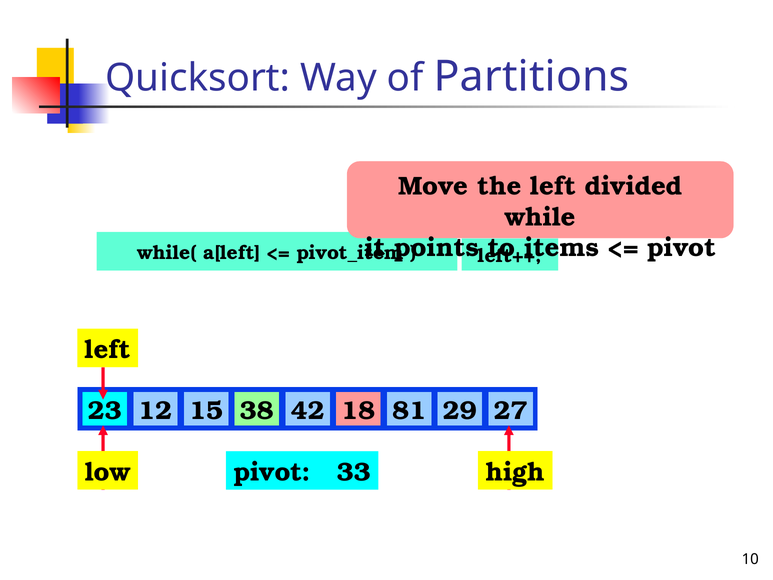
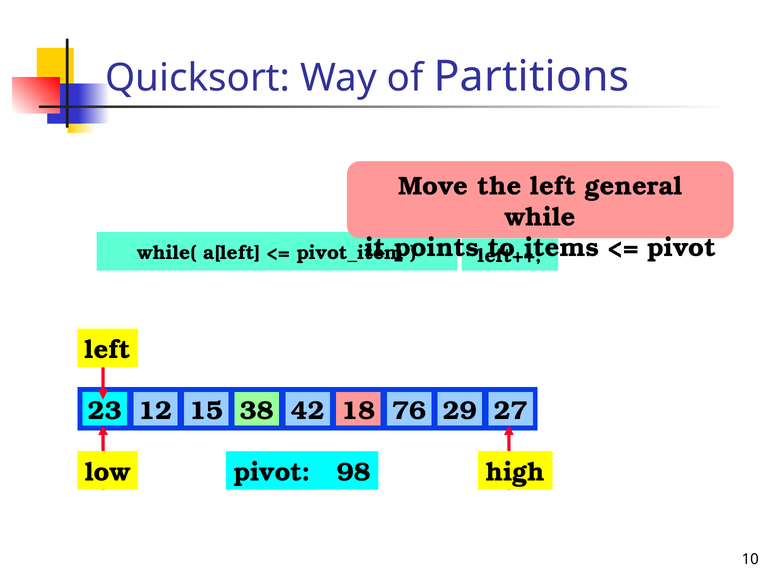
divided: divided -> general (634, 186)
81: 81 -> 76 (409, 410)
33: 33 -> 98 (354, 472)
